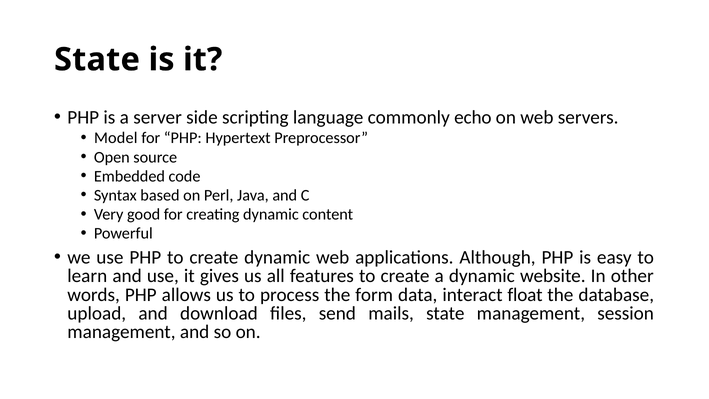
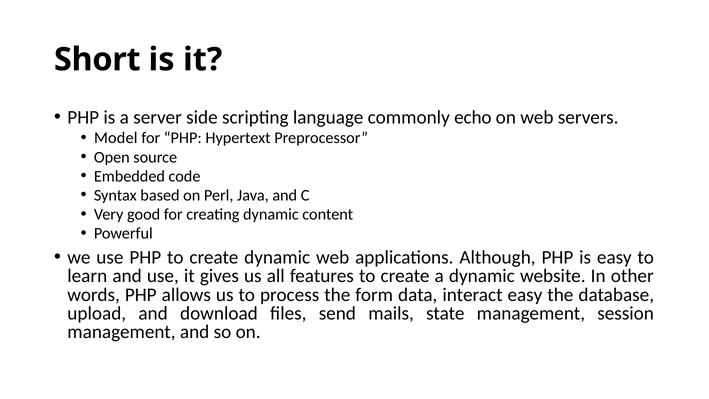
State: State -> Short (97, 60)
interact float: float -> easy (525, 295)
